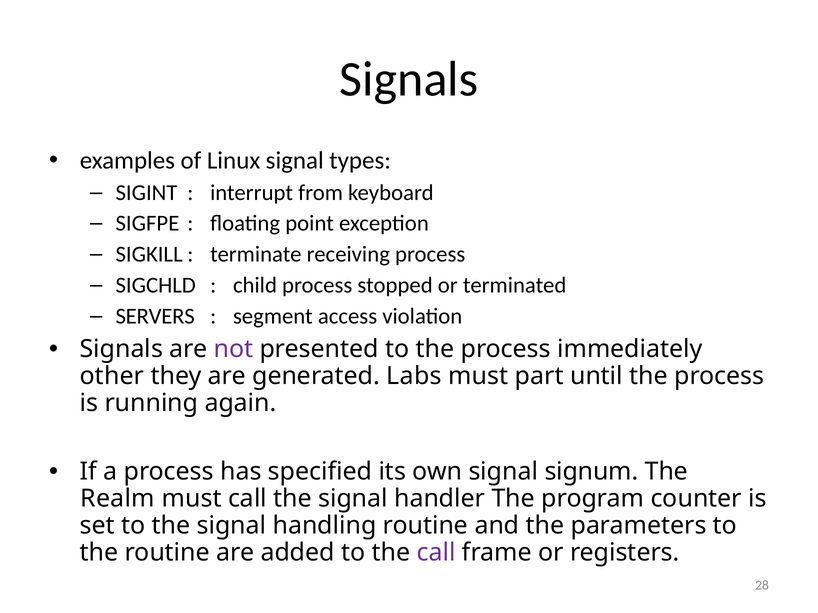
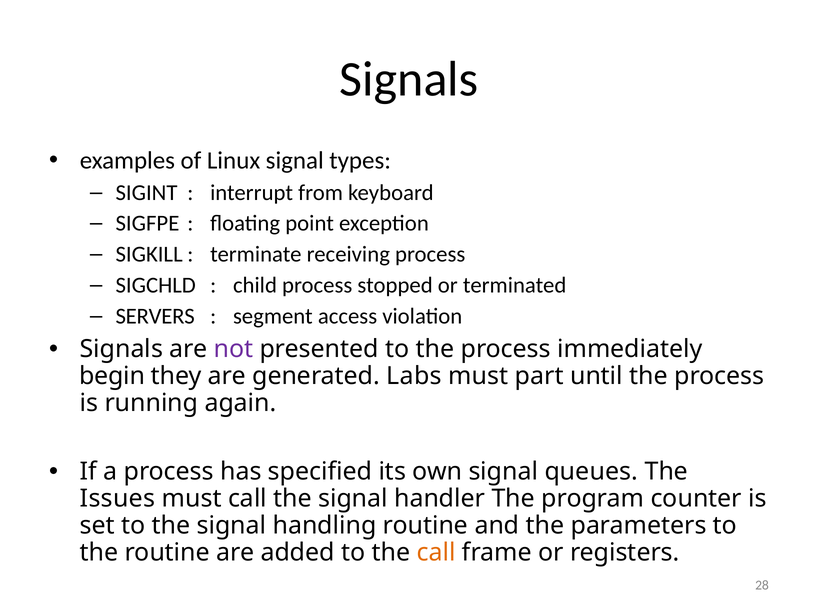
other: other -> begin (112, 376)
signum: signum -> queues (591, 472)
Realm: Realm -> Issues (117, 499)
call colour: purple -> orange (436, 553)
